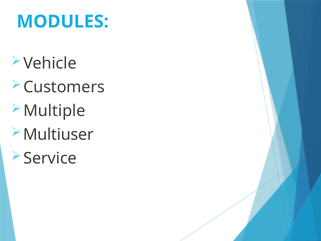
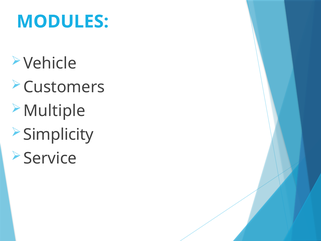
Multiuser: Multiuser -> Simplicity (58, 134)
